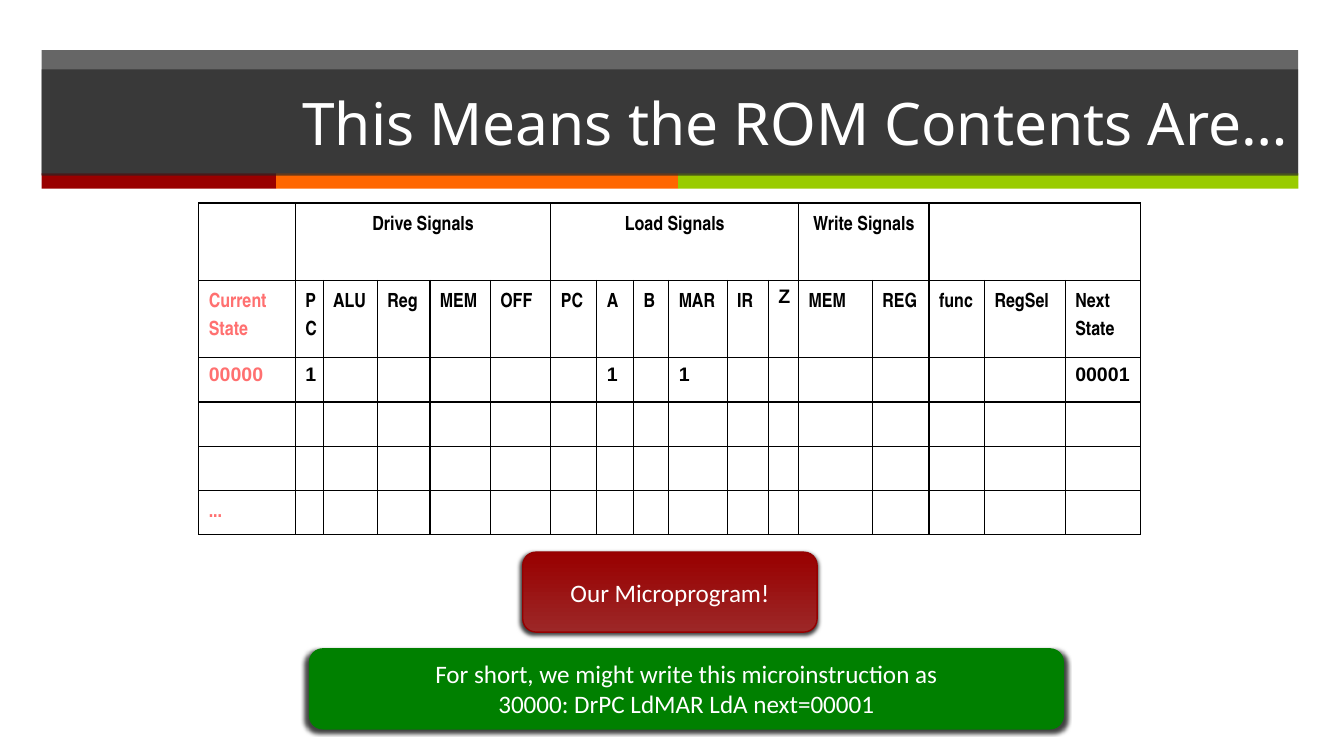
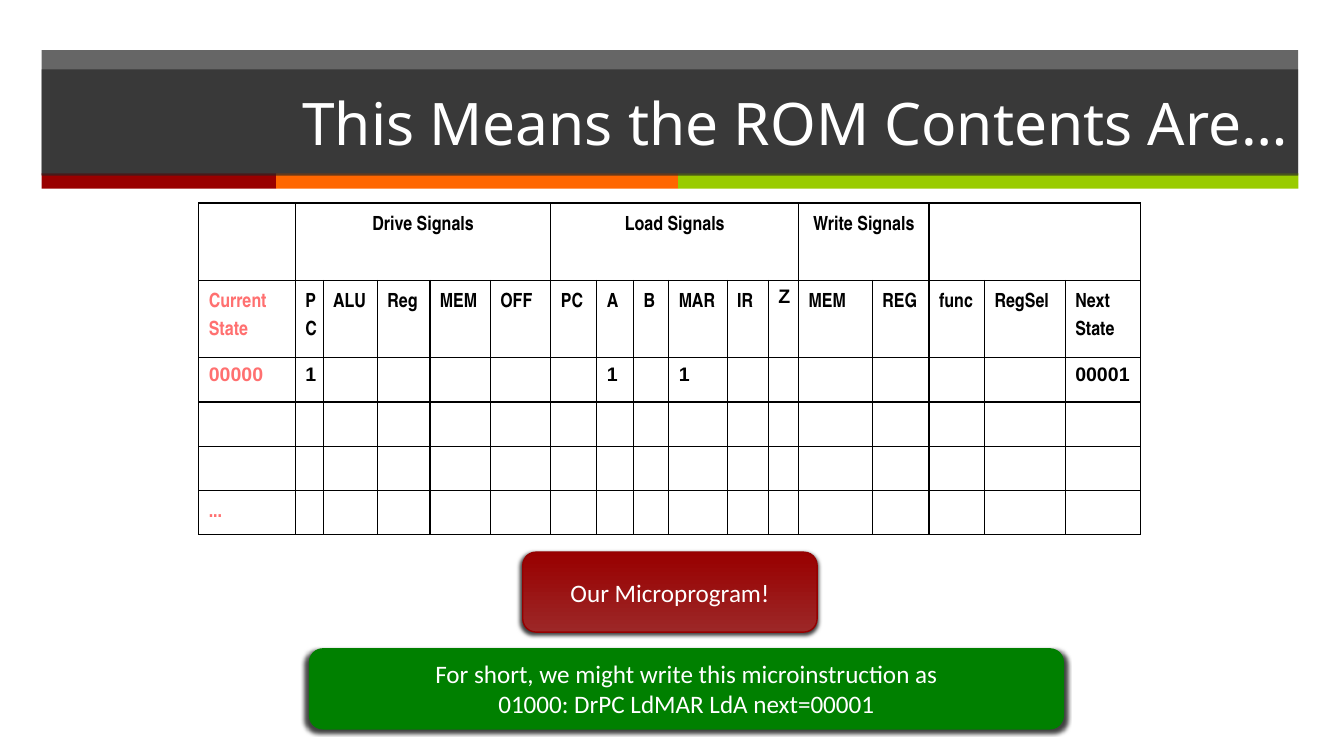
30000: 30000 -> 01000 (533, 705)
